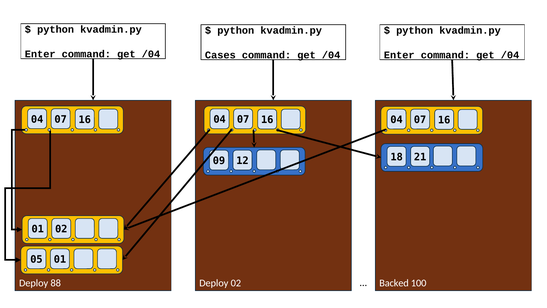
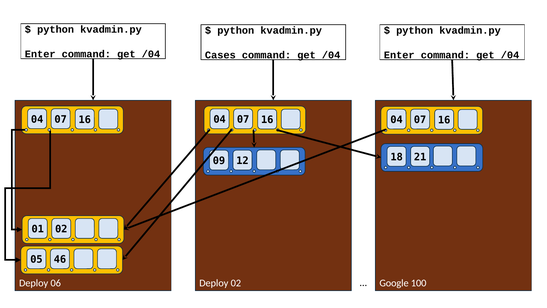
01: 01 -> 46 (60, 259)
88: 88 -> 06 (56, 283)
Backed: Backed -> Google (394, 283)
